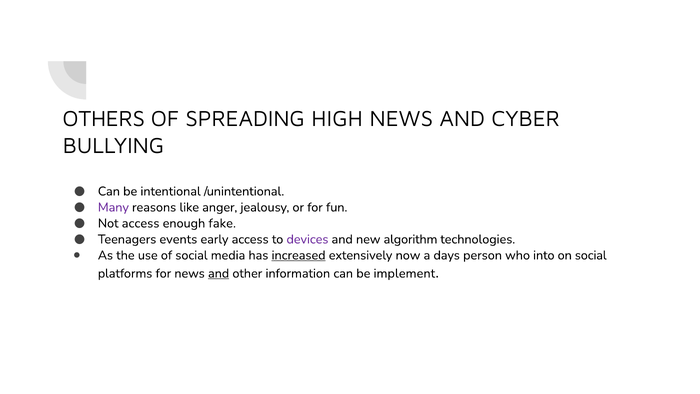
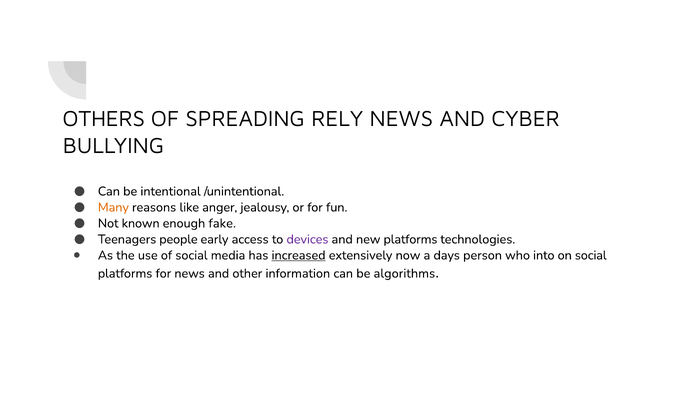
HIGH: HIGH -> RELY (337, 119)
Many colour: purple -> orange (113, 207)
Not access: access -> known (141, 223)
events: events -> people (178, 239)
new algorithm: algorithm -> platforms (410, 239)
and underline: present -> none (219, 273)
implement: implement -> algorithms (404, 273)
